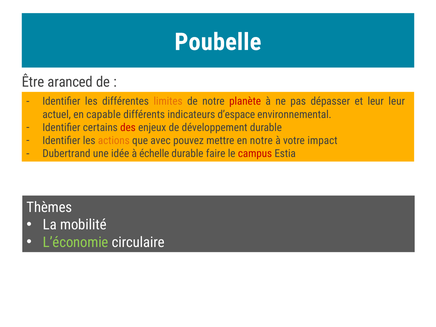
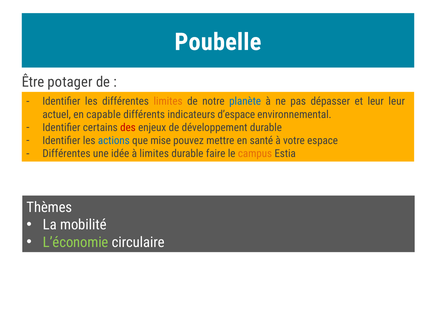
aranced: aranced -> potager (70, 82)
planète colour: red -> blue (245, 101)
actions colour: orange -> blue (114, 141)
avec: avec -> mise (161, 141)
en notre: notre -> santé (261, 141)
impact: impact -> espace (323, 141)
Dubertrand: Dubertrand -> Différentes (66, 154)
à échelle: échelle -> limites (154, 154)
campus colour: red -> orange (255, 154)
